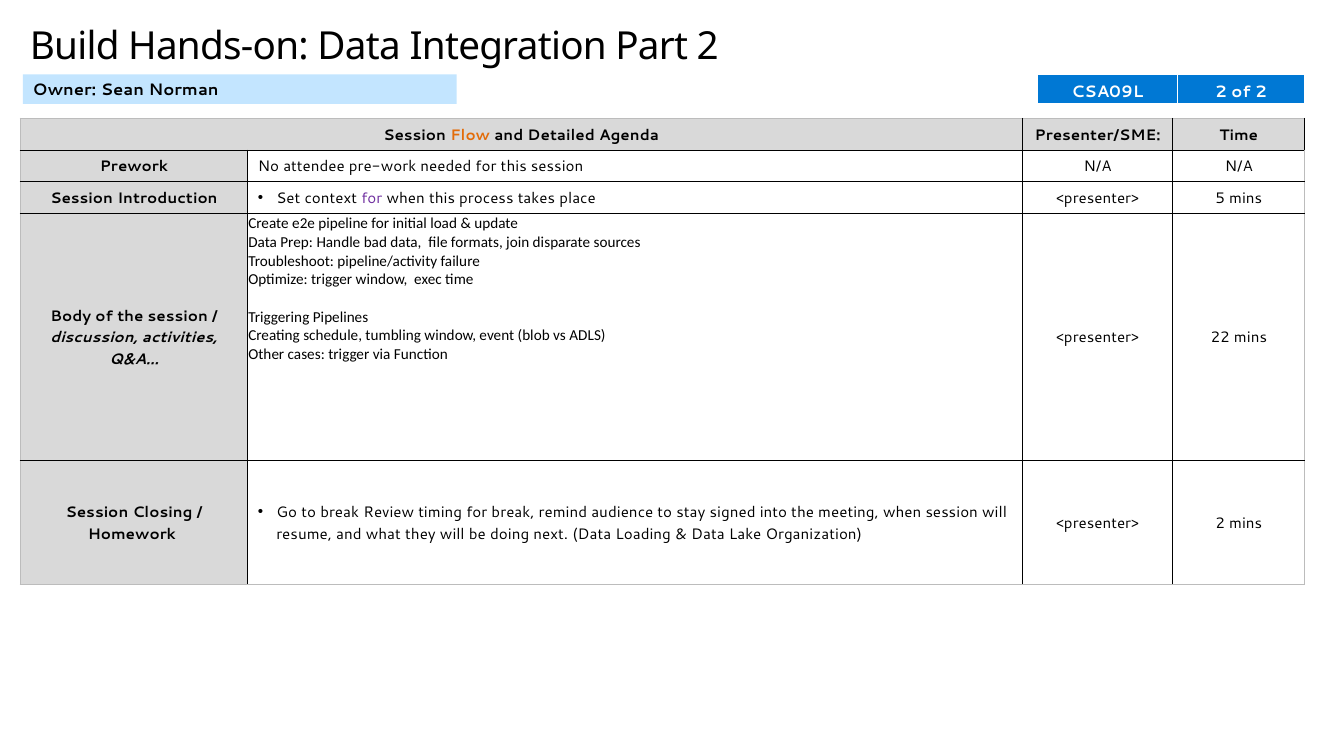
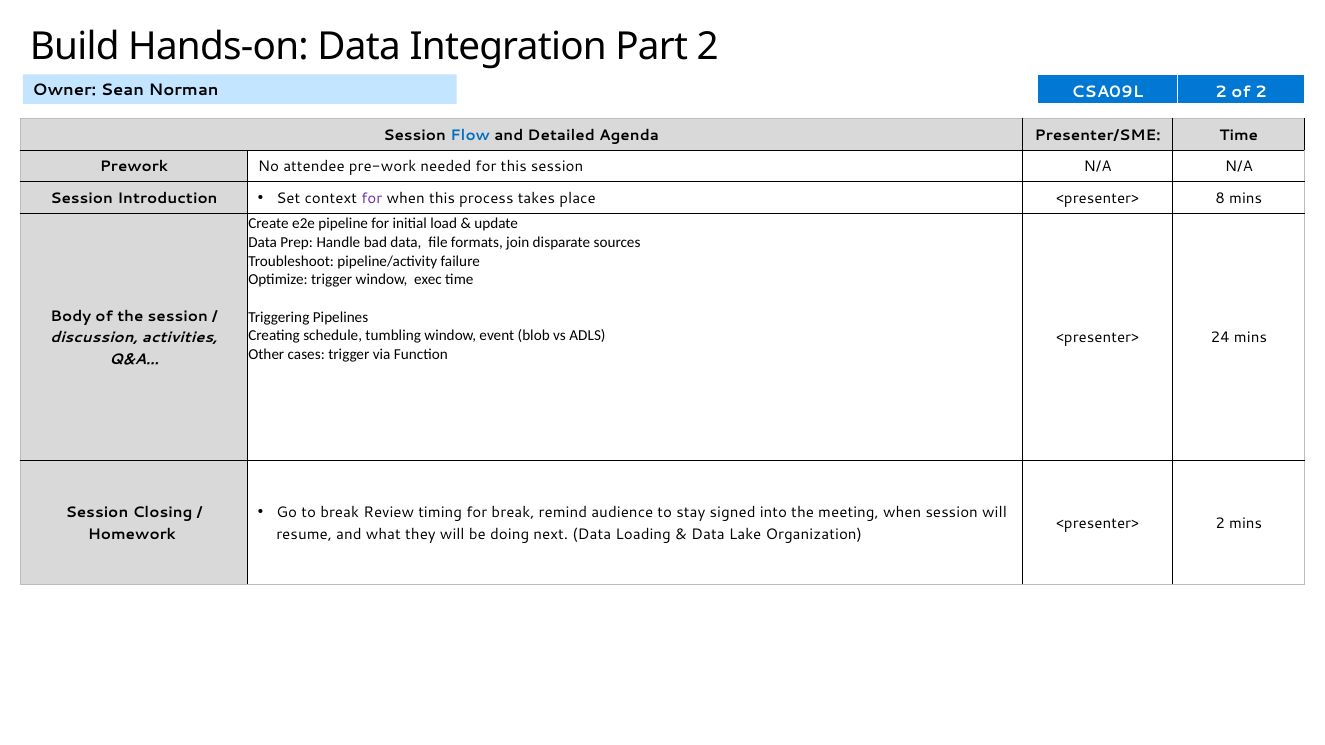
Flow colour: orange -> blue (470, 135)
5: 5 -> 8 (1220, 199)
22: 22 -> 24 (1220, 338)
